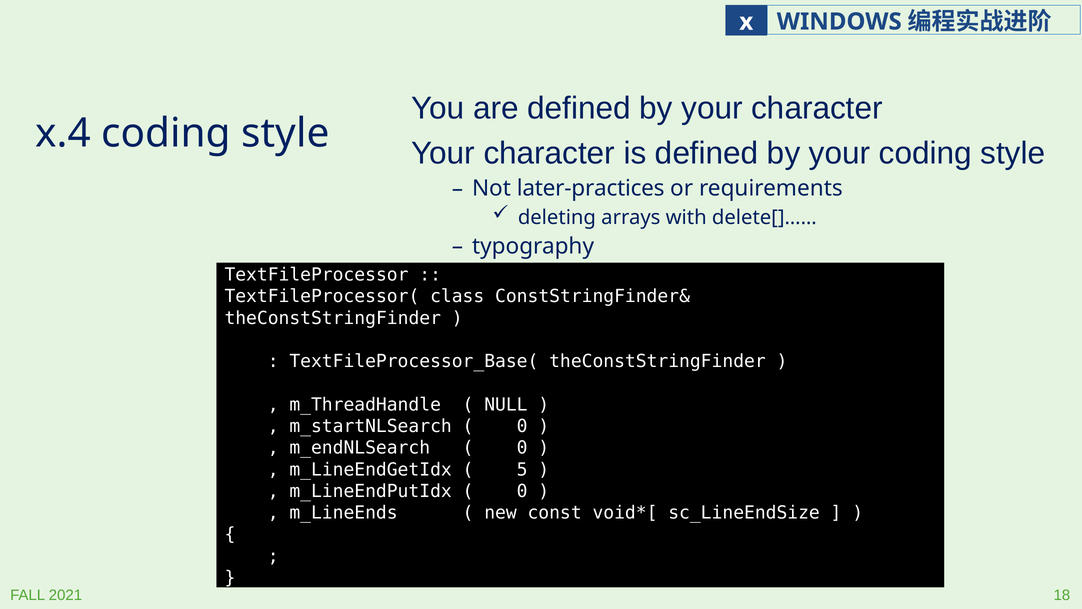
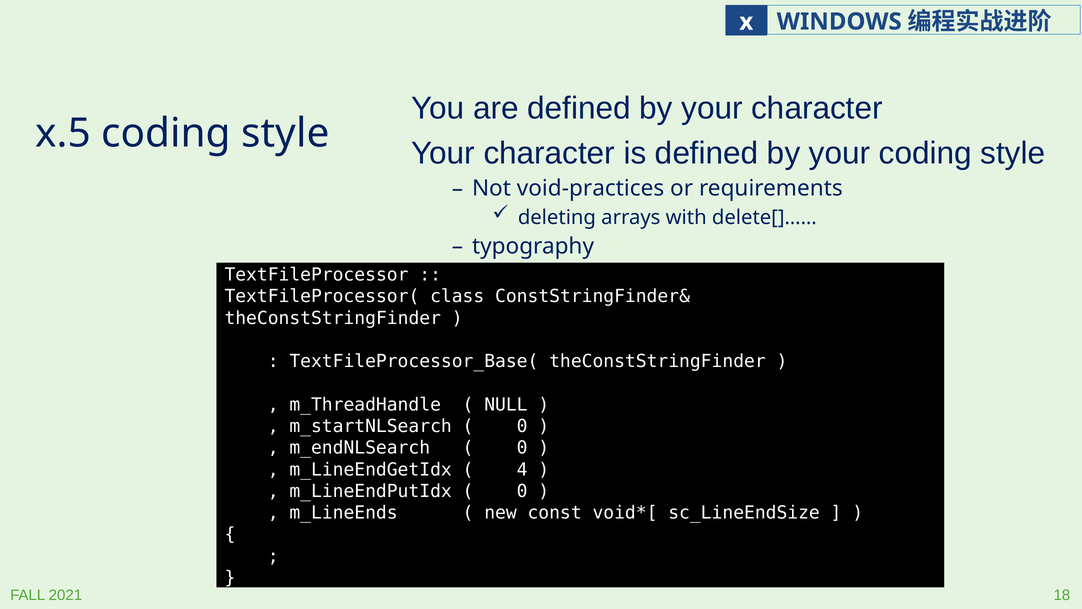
x.4: x.4 -> x.5 (63, 133)
later-practices: later-practices -> void-practices (591, 188)
5: 5 -> 4 (522, 469)
